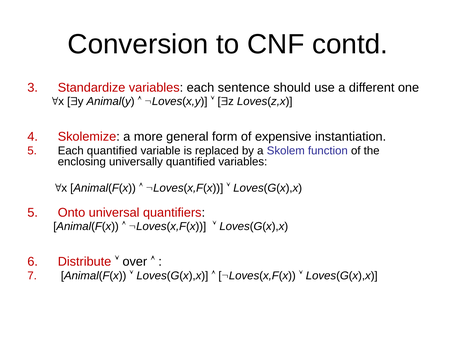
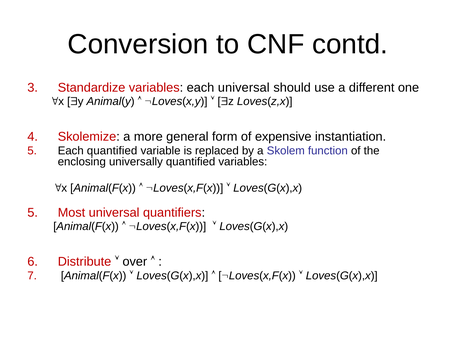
each sentence: sentence -> universal (244, 88)
Onto: Onto -> Most (71, 213)
